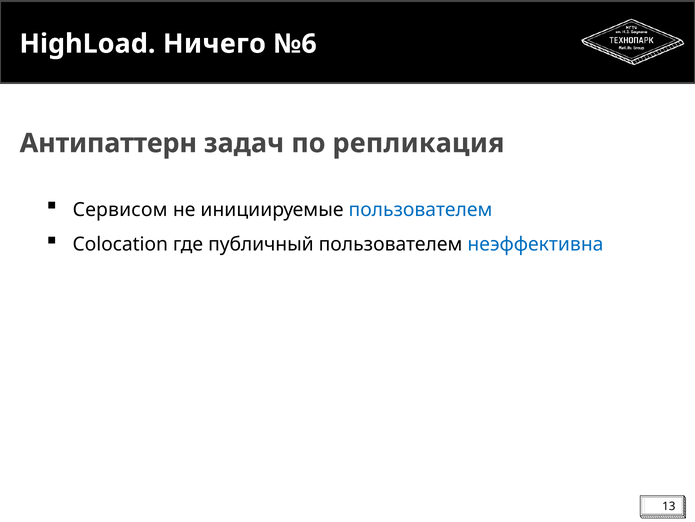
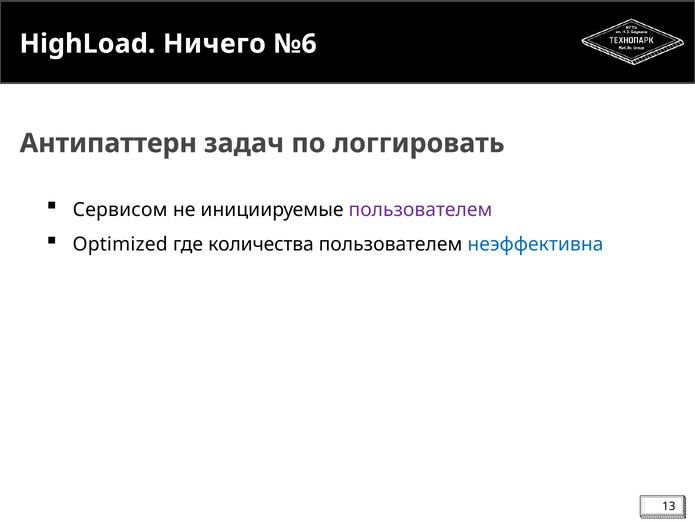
репликация: репликация -> логгировать (419, 143)
пользователем colour: blue -> purple (420, 209)
Colocation: Colocation -> Optimized (120, 244)
публичный: публичный -> количества (261, 244)
